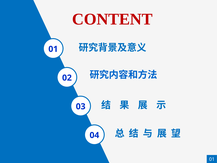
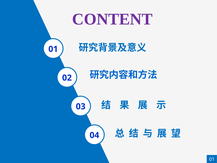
CONTENT colour: red -> purple (112, 19)
